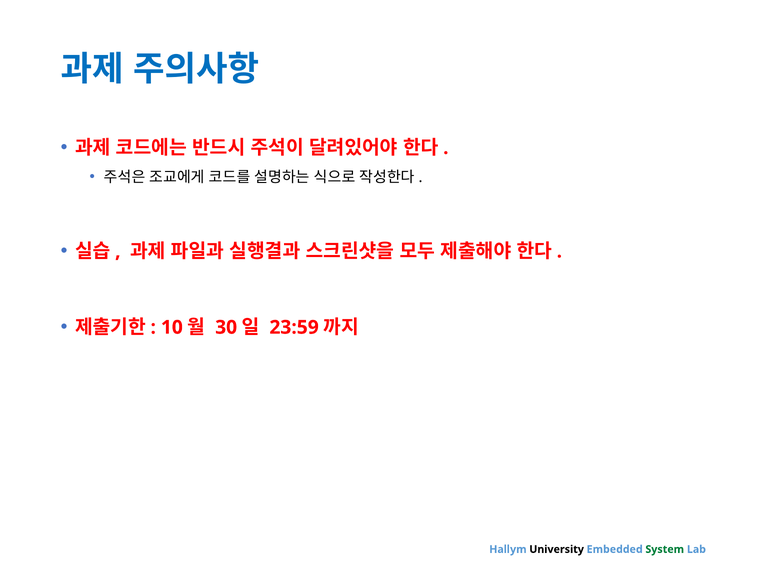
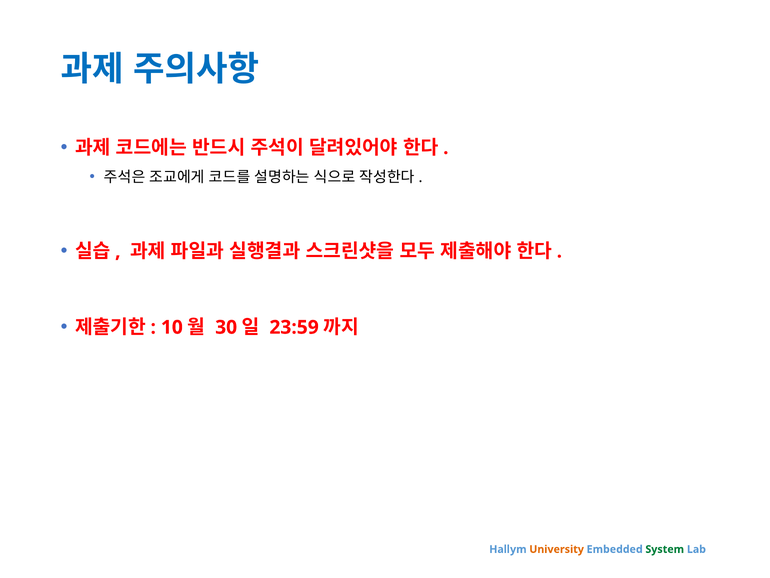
University colour: black -> orange (557, 549)
